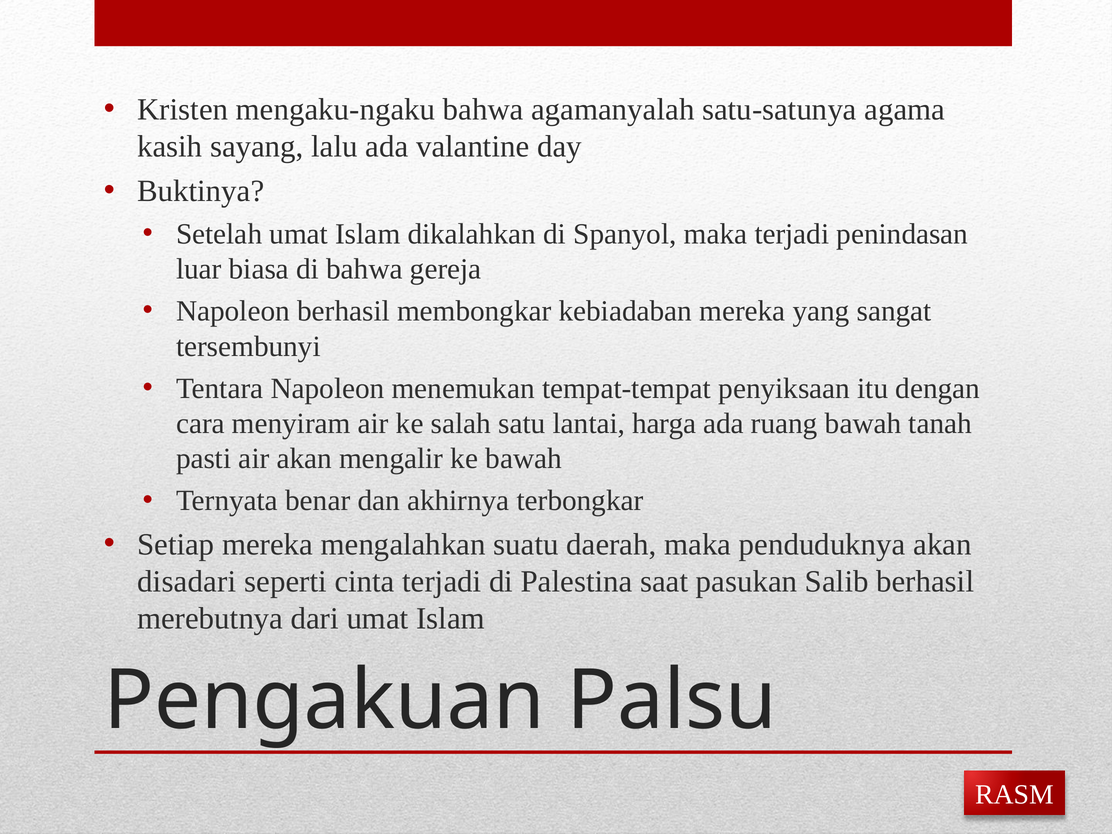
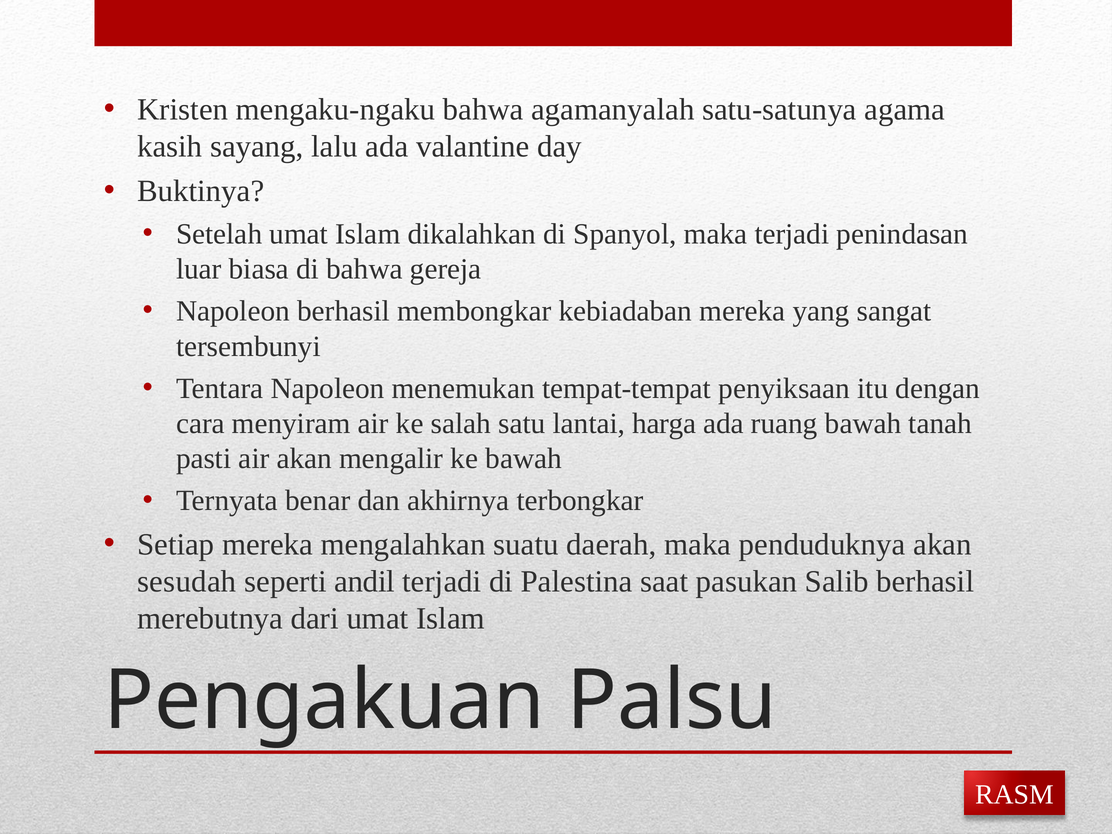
disadari: disadari -> sesudah (187, 581)
cinta: cinta -> andil (365, 581)
